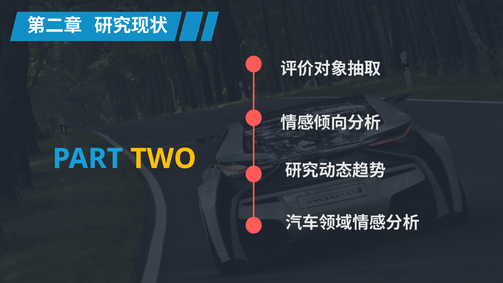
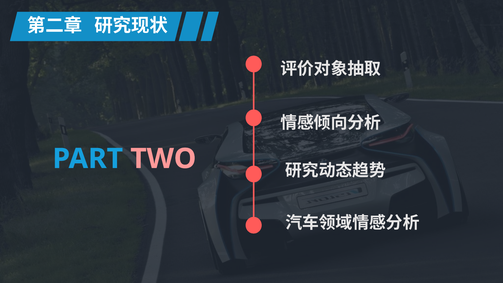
TWO colour: yellow -> pink (163, 159)
